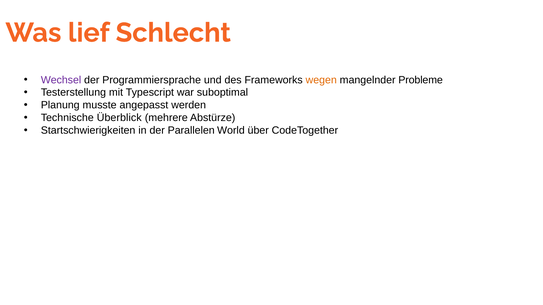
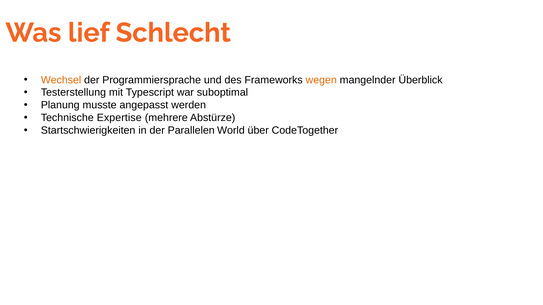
Wechsel colour: purple -> orange (61, 80)
Probleme: Probleme -> Überblick (421, 80)
Überblick: Überblick -> Expertise (119, 118)
